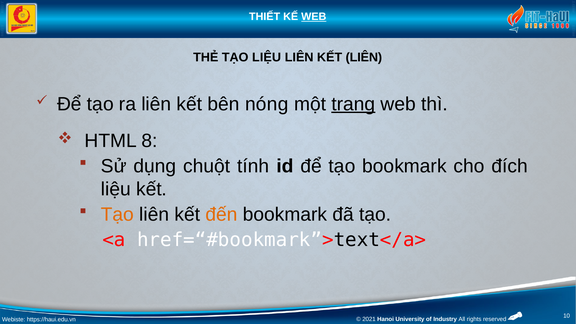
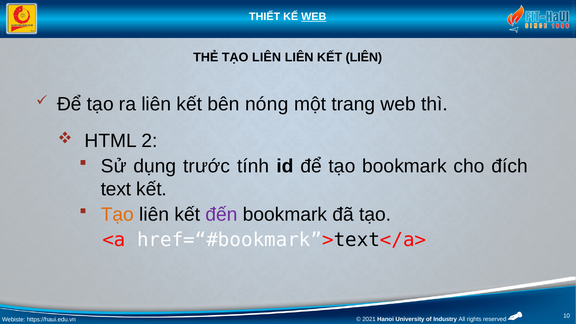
THẺ TẠO LIỆU: LIỆU -> LIÊN (267, 57)
trang underline: present -> none (353, 104)
8: 8 -> 2 (150, 141)
chuột: chuột -> trước (207, 166)
liệu: liệu -> text (116, 189)
đến colour: orange -> purple (221, 214)
